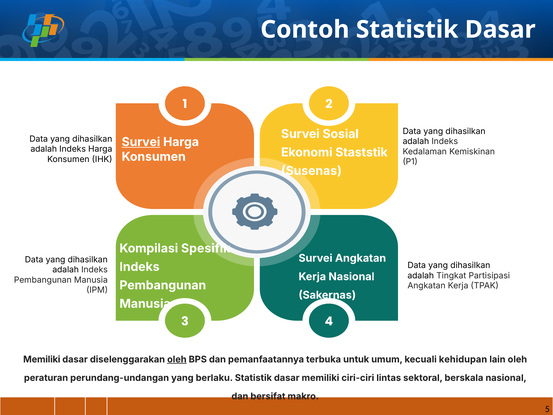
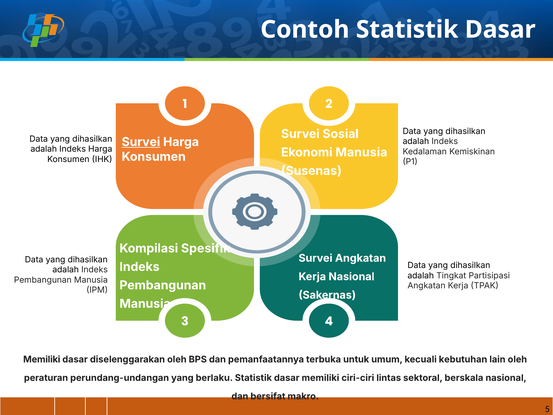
Ekonomi Staststik: Staststik -> Manusia (361, 152)
oleh underline: present -> none (177, 359)
kehidupan: kehidupan -> kebutuhan (463, 359)
